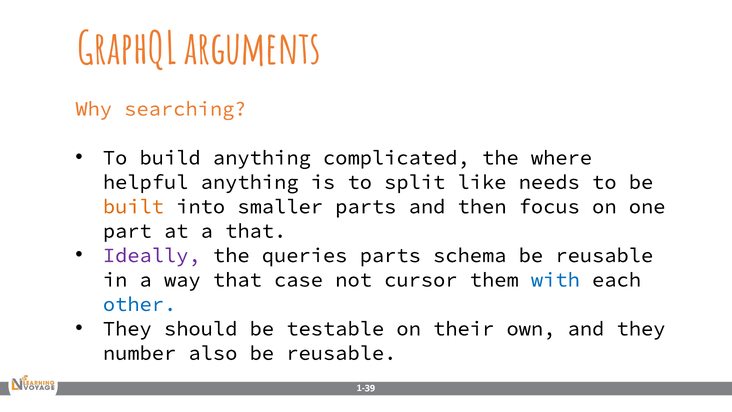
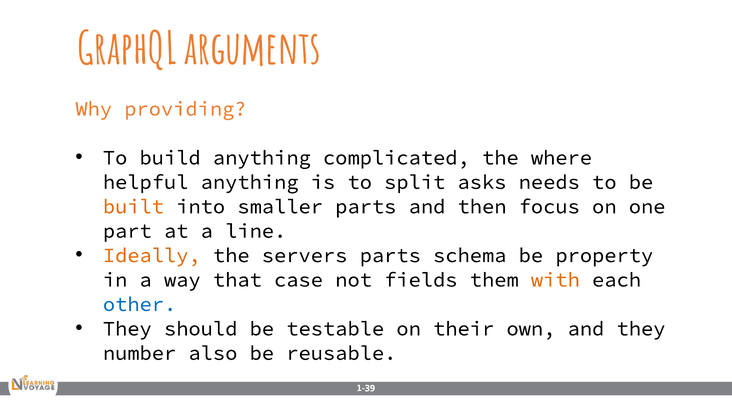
searching: searching -> providing (185, 109)
like: like -> asks (482, 182)
a that: that -> line (256, 231)
Ideally colour: purple -> orange (152, 255)
queries: queries -> servers (305, 255)
reusable: reusable -> property (604, 255)
cursor: cursor -> fields (421, 280)
with colour: blue -> orange (555, 280)
